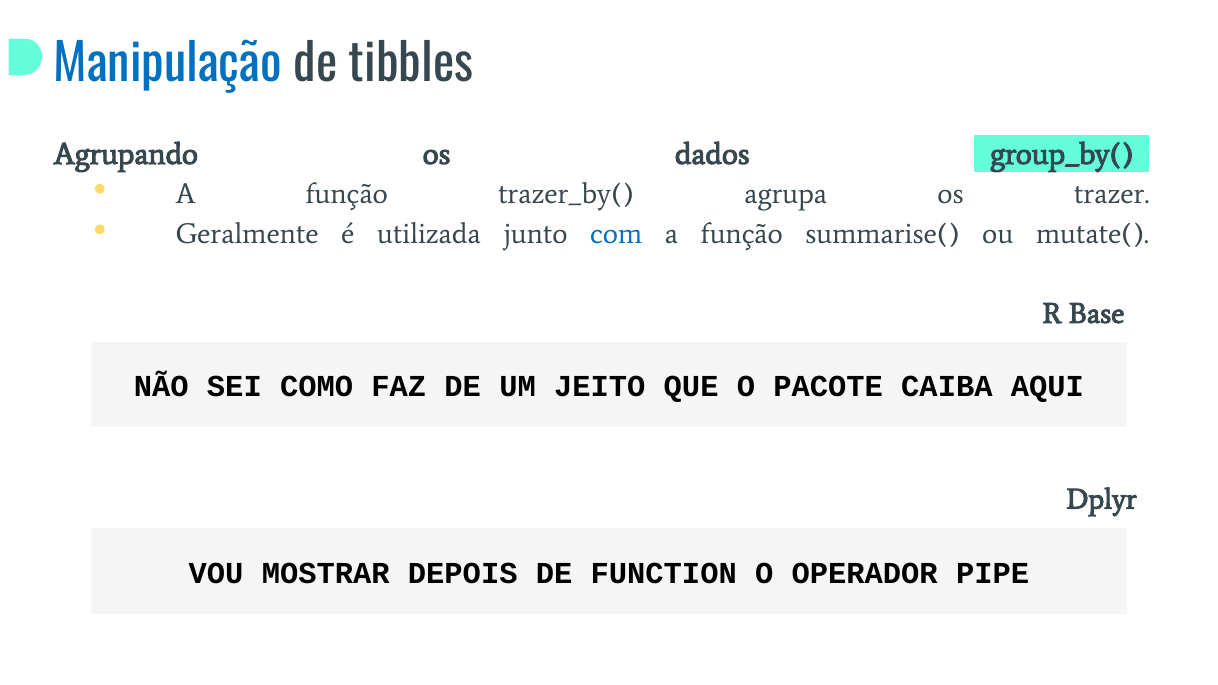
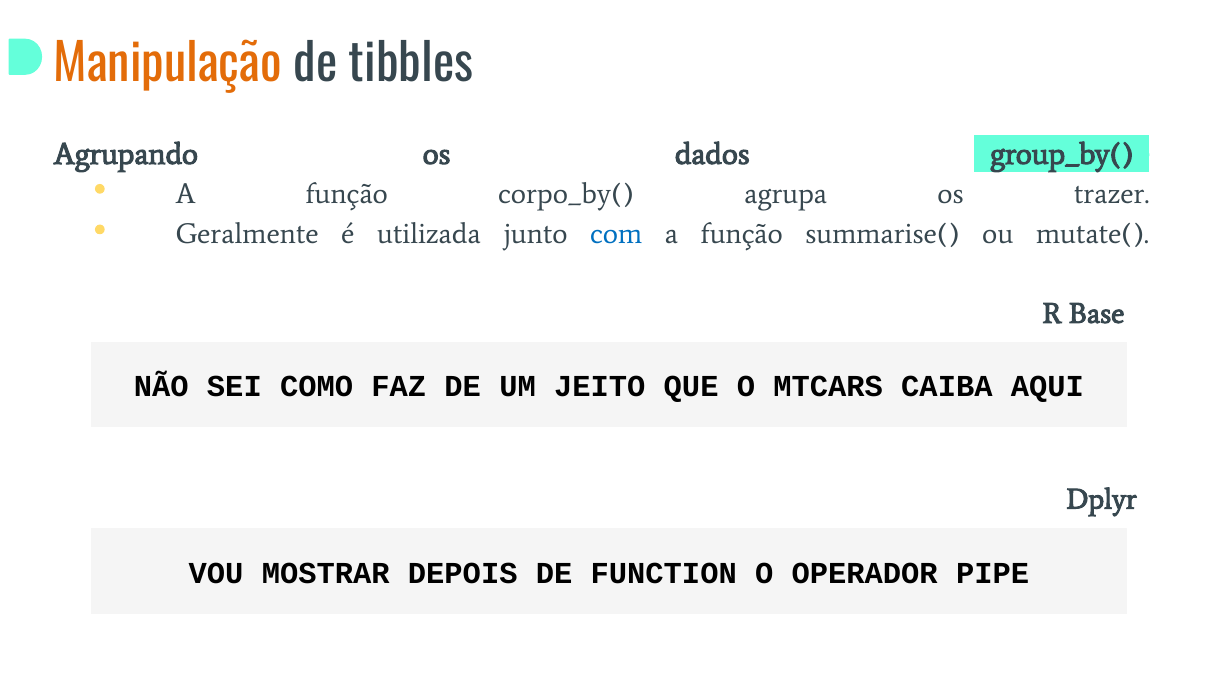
Manipulação colour: blue -> orange (168, 65)
trazer_by(: trazer_by( -> corpo_by( (566, 194)
PACOTE: PACOTE -> MTCARS (828, 387)
